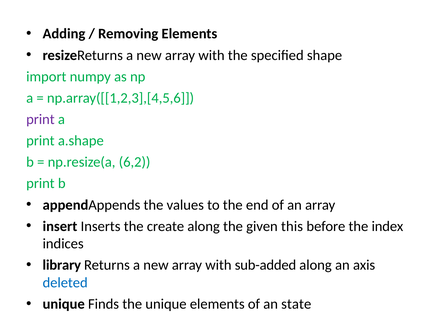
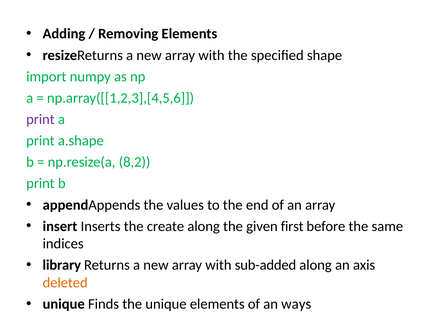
6,2: 6,2 -> 8,2 (135, 162)
this: this -> first (292, 226)
index: index -> same (387, 226)
deleted colour: blue -> orange (65, 282)
state: state -> ways (296, 304)
